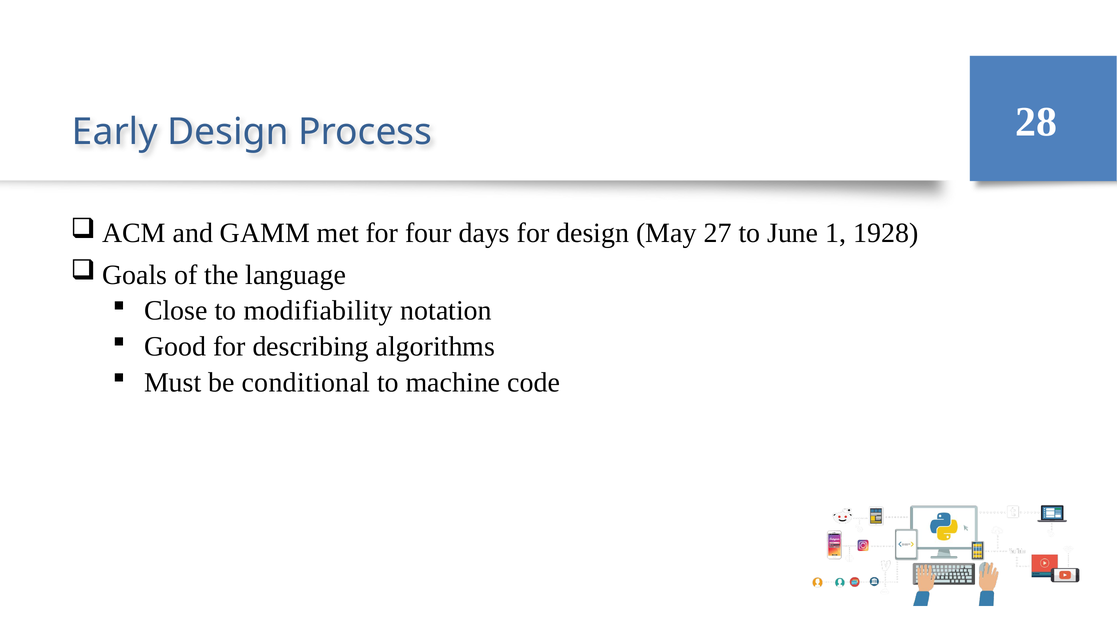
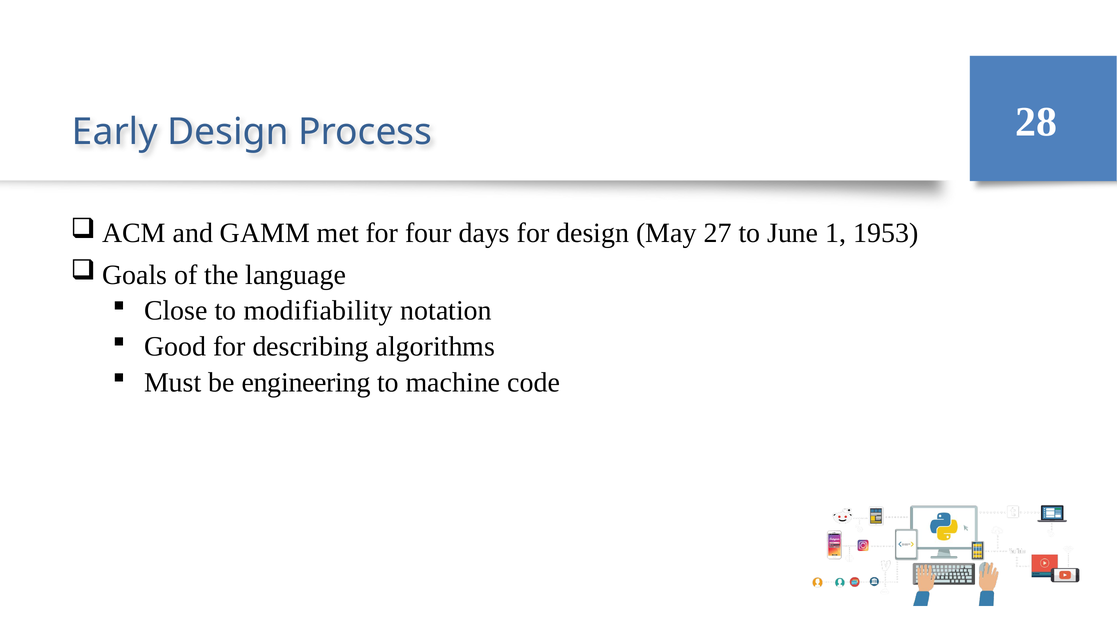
1928: 1928 -> 1953 (886, 233)
conditional: conditional -> engineering (306, 383)
